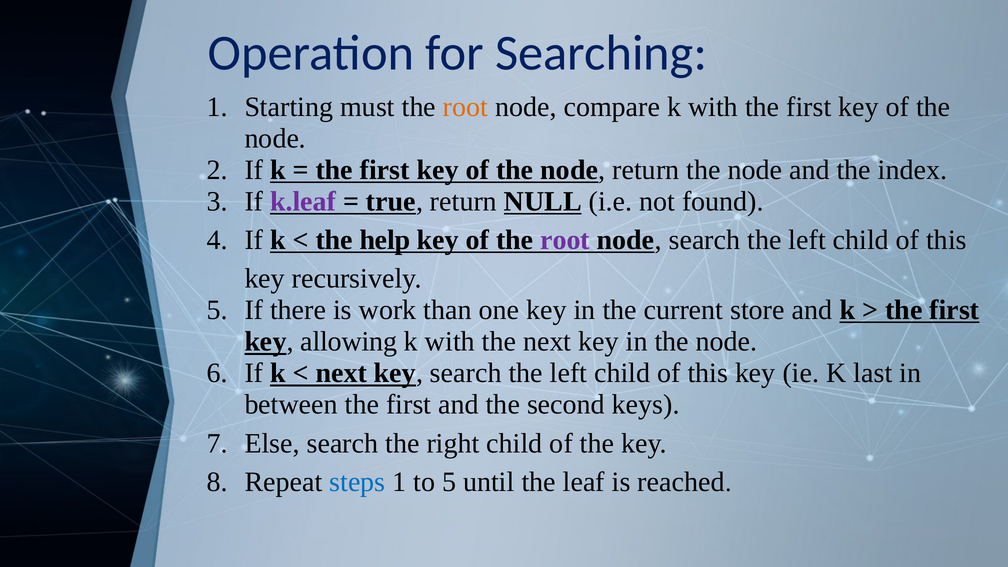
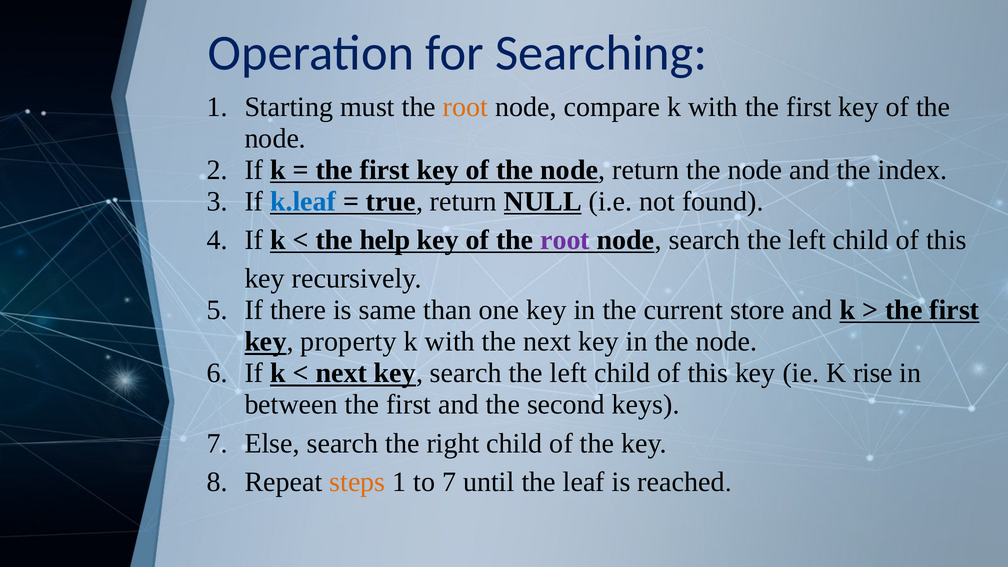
k.leaf colour: purple -> blue (303, 201)
work: work -> same (388, 310)
allowing: allowing -> property (349, 342)
last: last -> rise (873, 373)
steps colour: blue -> orange (357, 482)
to 5: 5 -> 7 (449, 482)
